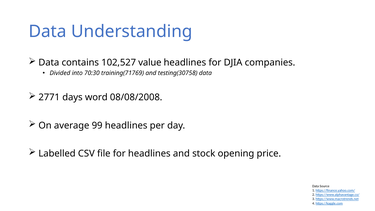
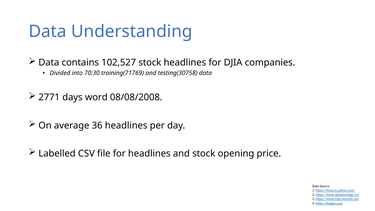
102,527 value: value -> stock (150, 63)
99: 99 -> 36 (97, 125)
